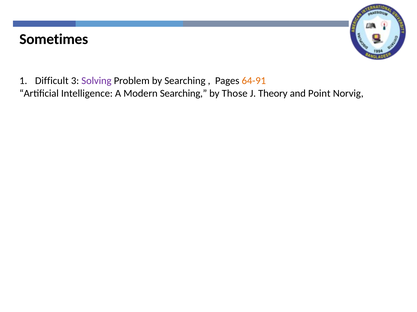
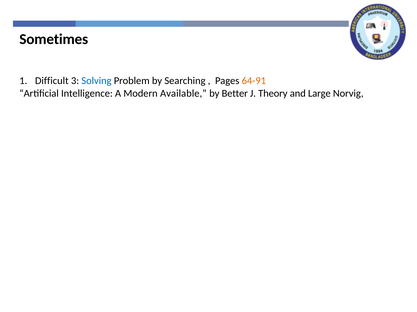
Solving colour: purple -> blue (96, 81)
Modern Searching: Searching -> Available (183, 93)
Those: Those -> Better (235, 93)
Point: Point -> Large (319, 93)
